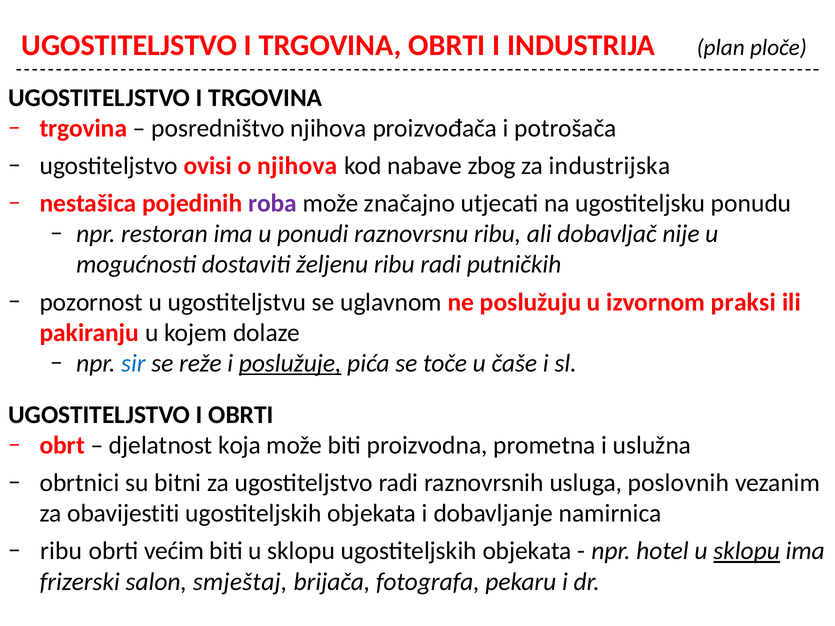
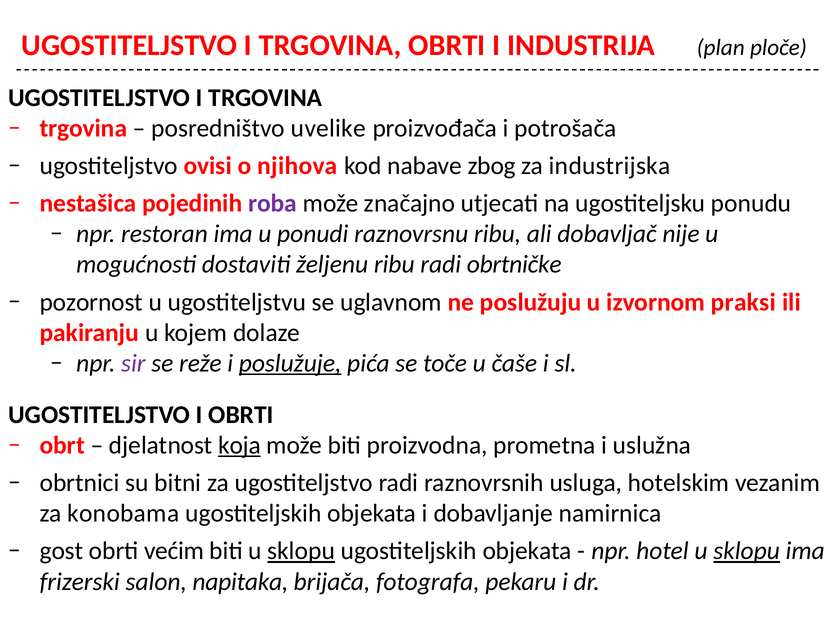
posredništvo njihova: njihova -> uvelike (328, 128)
putničkih: putničkih -> obrtničke (514, 265)
sir colour: blue -> purple (133, 363)
koja underline: none -> present (240, 446)
poslovnih: poslovnih -> hotelskim (679, 483)
obavijestiti: obavijestiti -> konobama (123, 514)
ribu: ribu -> gost (61, 551)
sklopu underline: none -> present (301, 551)
smještaj: smještaj -> napitaka (240, 582)
